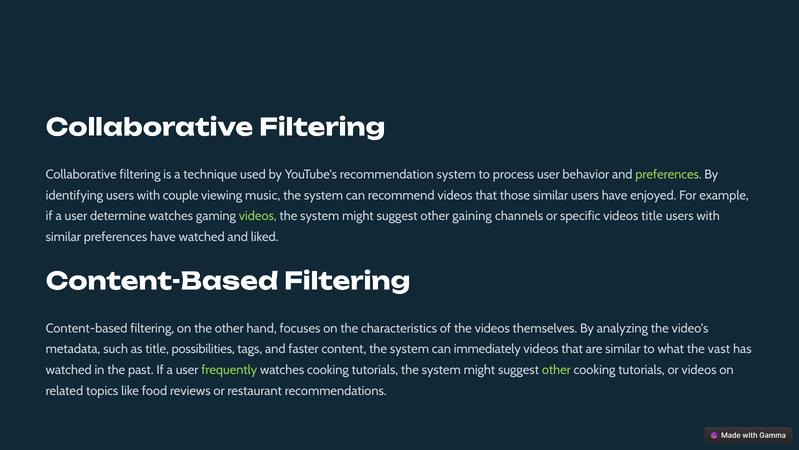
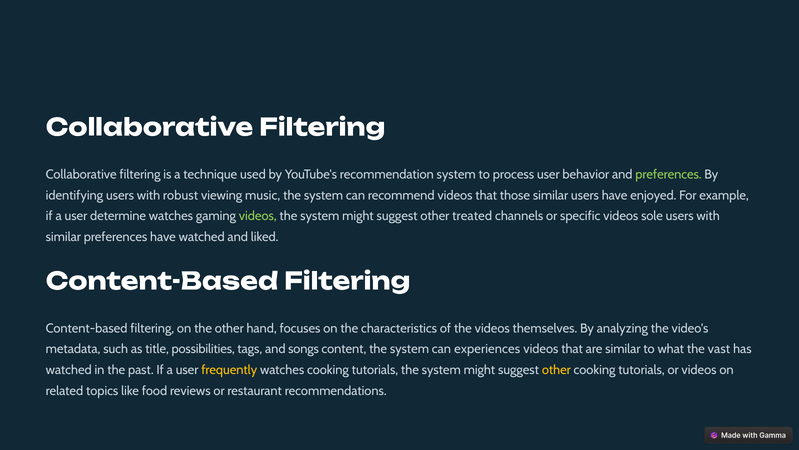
couple: couple -> robust (181, 195)
gaining: gaining -> treated (472, 216)
videos title: title -> sole (652, 216)
faster: faster -> songs (304, 349)
immediately: immediately -> experiences (487, 349)
frequently colour: light green -> yellow (229, 369)
other colour: light green -> yellow (556, 369)
